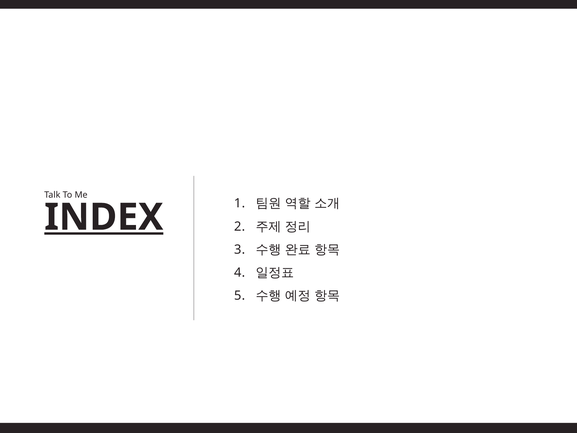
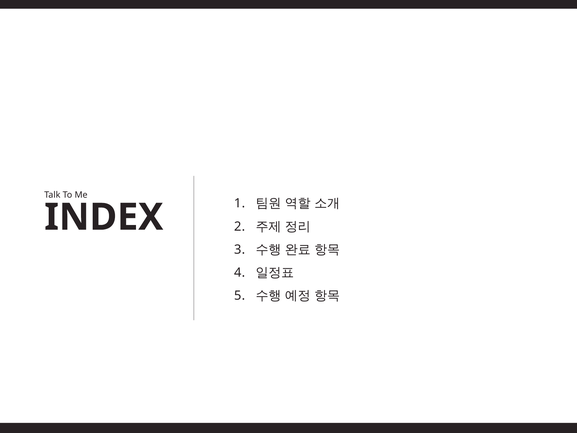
INDEX underline: present -> none (104, 217)
